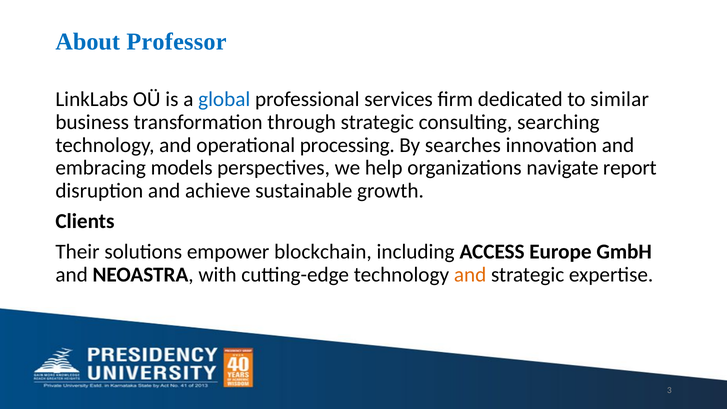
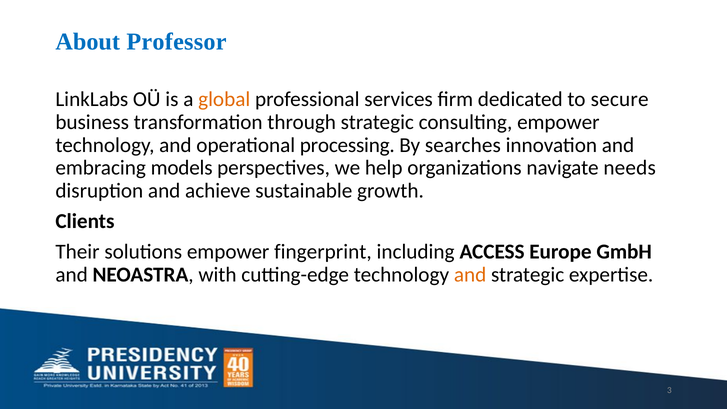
global colour: blue -> orange (224, 99)
similar: similar -> secure (620, 99)
consulting searching: searching -> empower (558, 122)
report: report -> needs (630, 168)
blockchain: blockchain -> fingerprint (323, 252)
